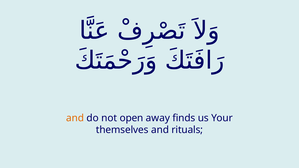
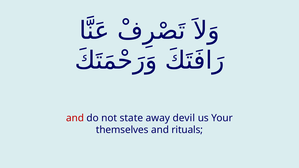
and colour: orange -> red (75, 118)
open: open -> state (131, 118)
finds: finds -> devil (184, 118)
